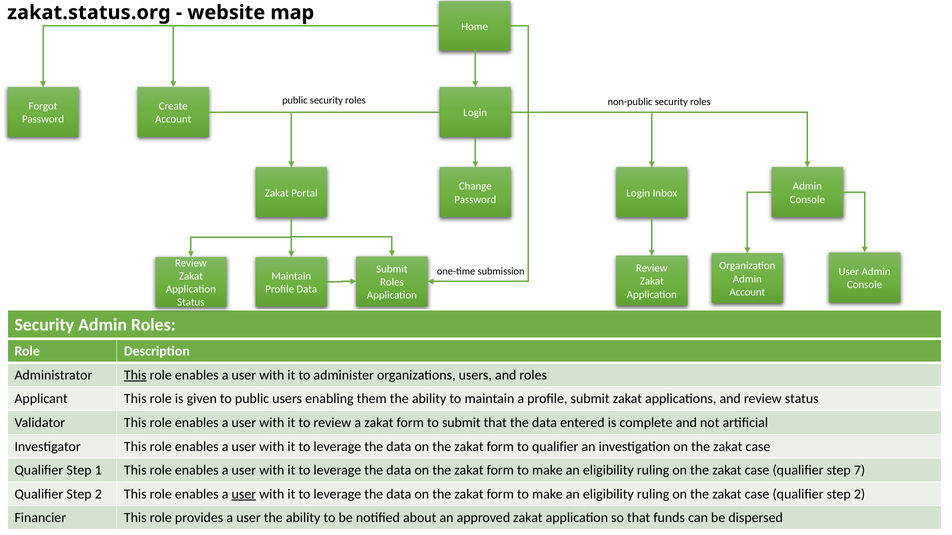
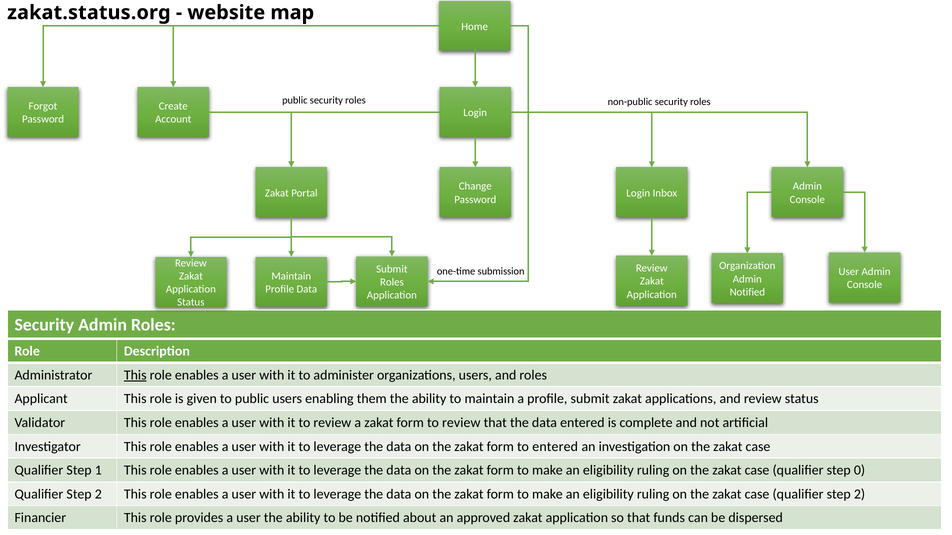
Account: Account -> Notified (747, 292)
form to submit: submit -> review (461, 423)
to qualifier: qualifier -> entered (555, 447)
7: 7 -> 0 (860, 471)
user underline: present -> none (244, 495)
